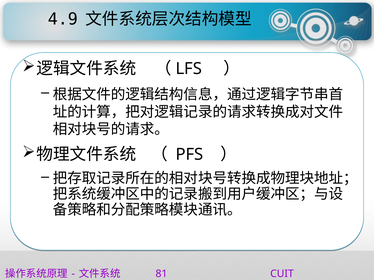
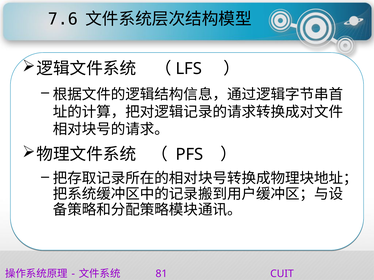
4.9: 4.9 -> 7.6 (63, 19)
